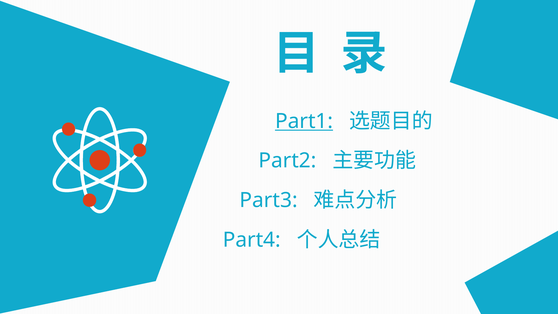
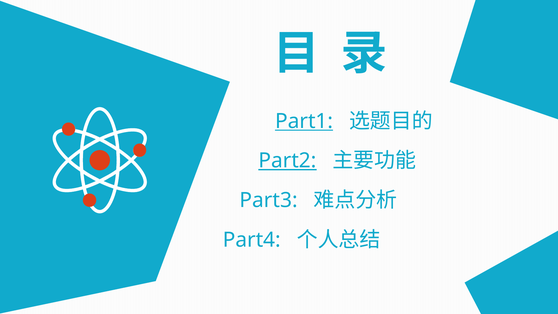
Part2 underline: none -> present (287, 161)
